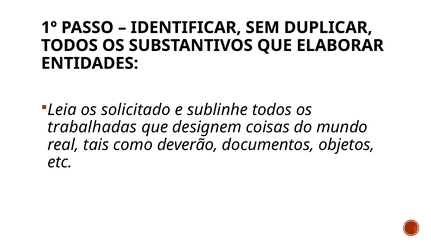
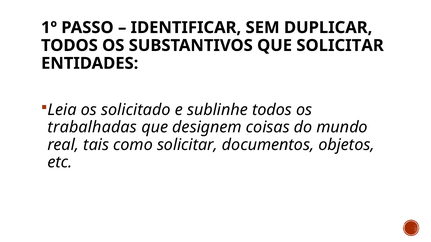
QUE ELABORAR: ELABORAR -> SOLICITAR (340, 46)
como deverão: deverão -> solicitar (187, 145)
